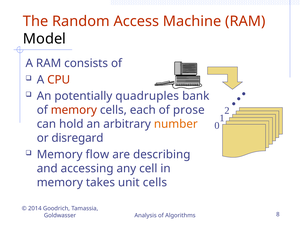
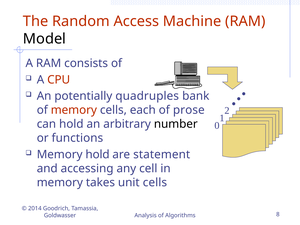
number colour: orange -> black (176, 124)
disregard: disregard -> functions (77, 138)
Memory flow: flow -> hold (98, 154)
describing: describing -> statement (162, 154)
